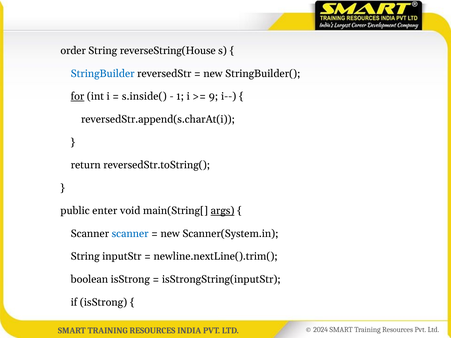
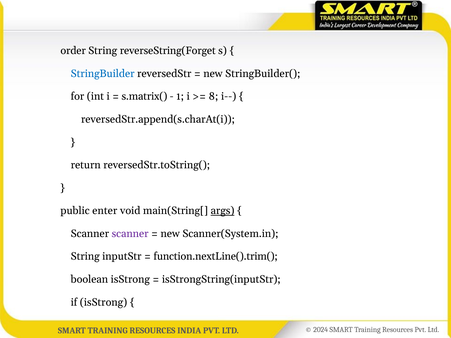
reverseString(House: reverseString(House -> reverseString(Forget (168, 51)
for underline: present -> none (78, 97)
s.inside(: s.inside( -> s.matrix( (144, 97)
9: 9 -> 8 (214, 97)
scanner colour: blue -> purple (130, 234)
newline.nextLine().trim(: newline.nextLine().trim( -> function.nextLine().trim( (216, 257)
